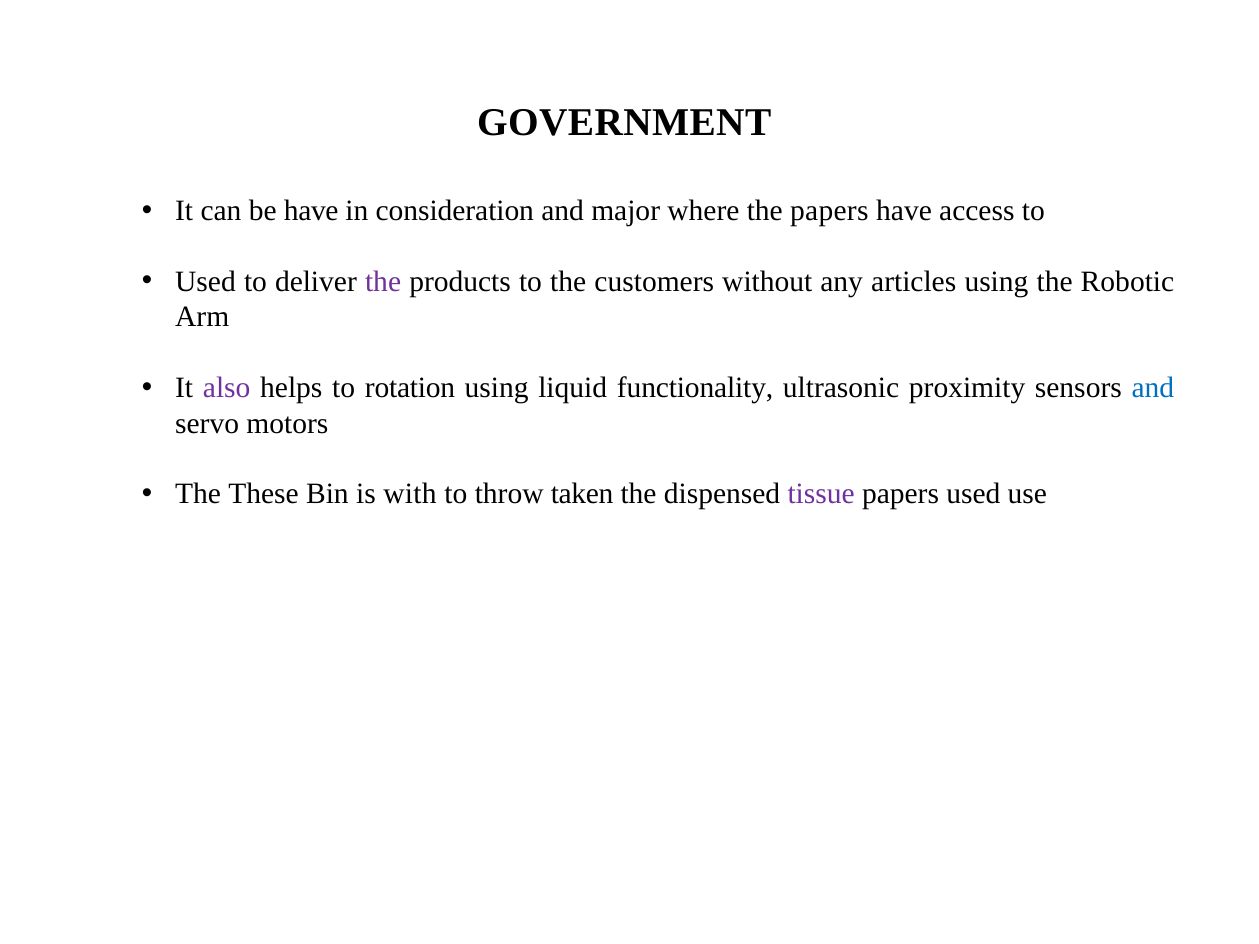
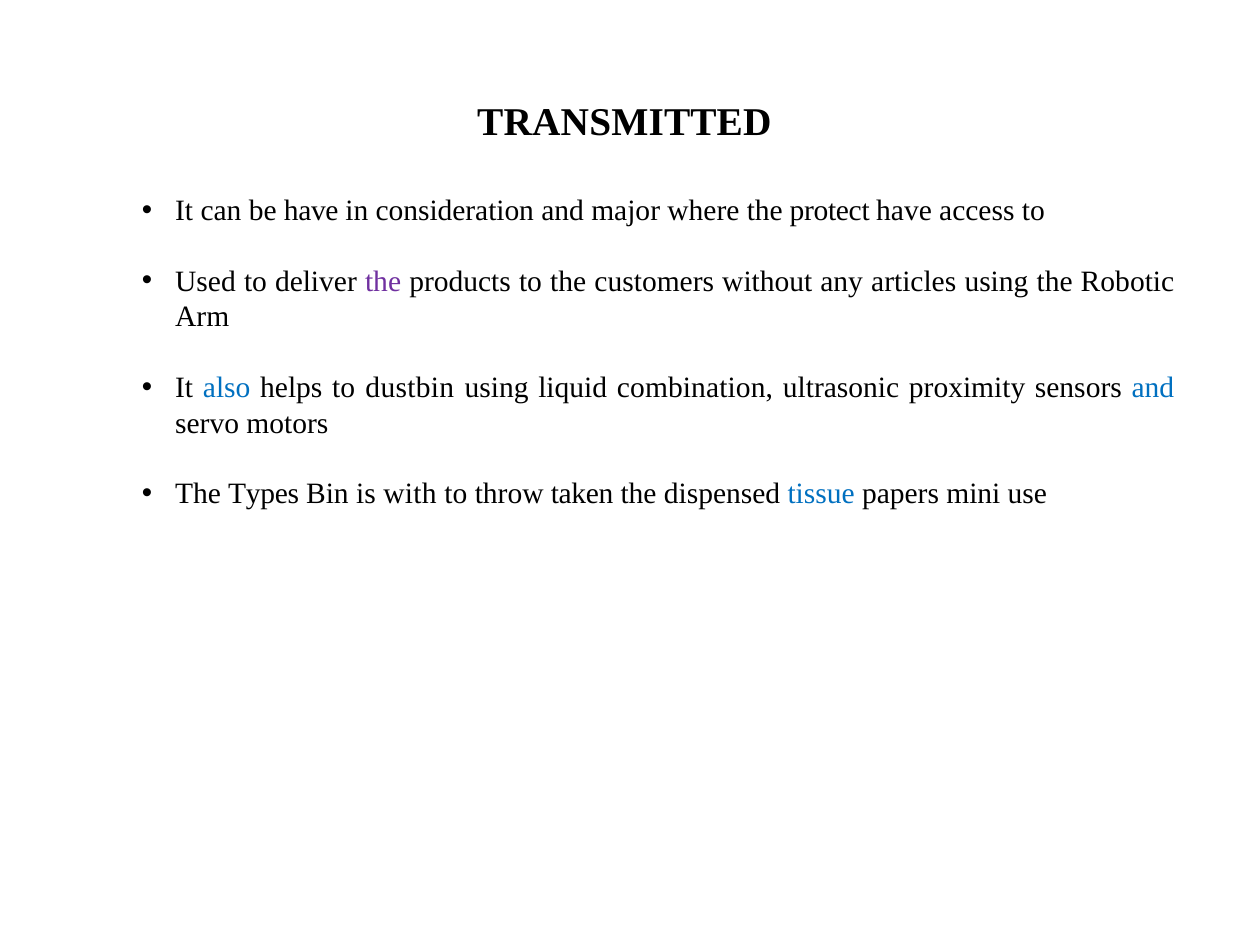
GOVERNMENT: GOVERNMENT -> TRANSMITTED (624, 122)
the papers: papers -> protect (830, 211)
also colour: purple -> blue (227, 388)
rotation: rotation -> dustbin (410, 388)
functionality: functionality -> combination (695, 388)
These: These -> Types (264, 494)
tissue colour: purple -> blue (821, 494)
papers used: used -> mini (973, 494)
